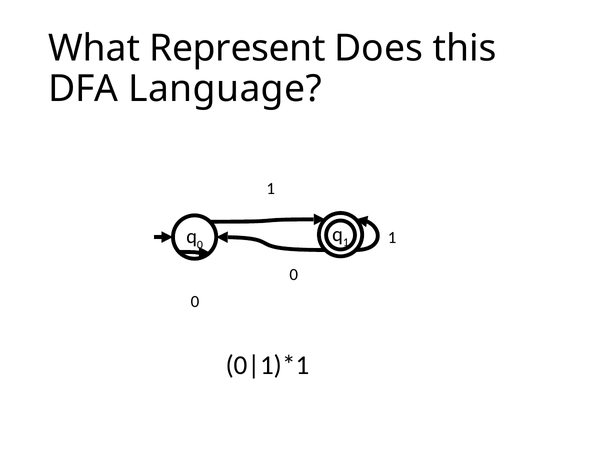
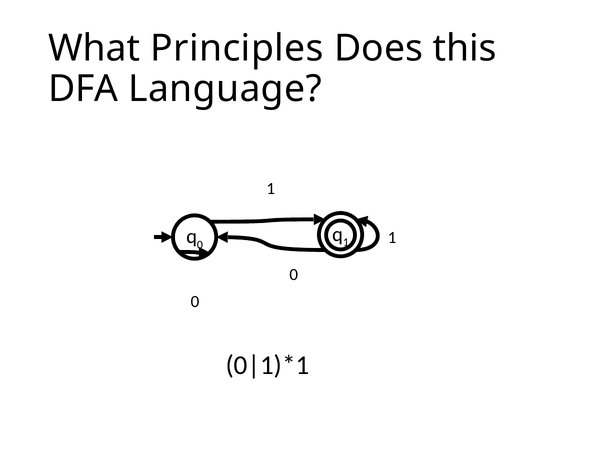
Represent: Represent -> Principles (237, 48)
